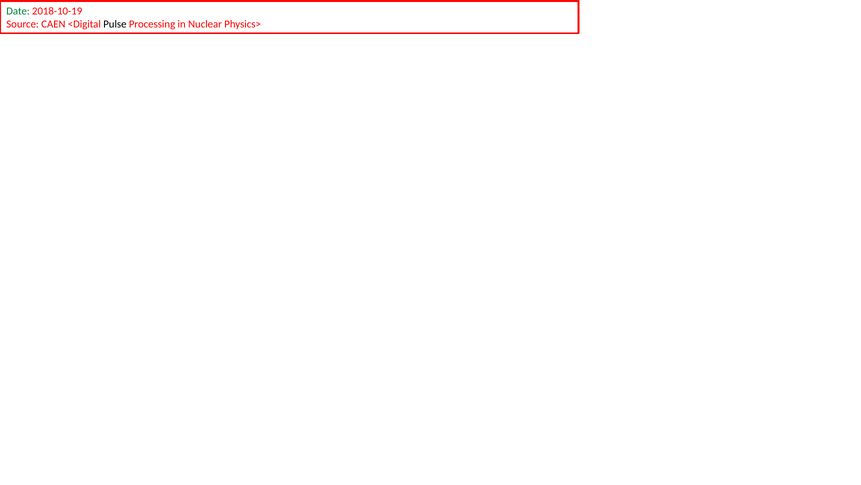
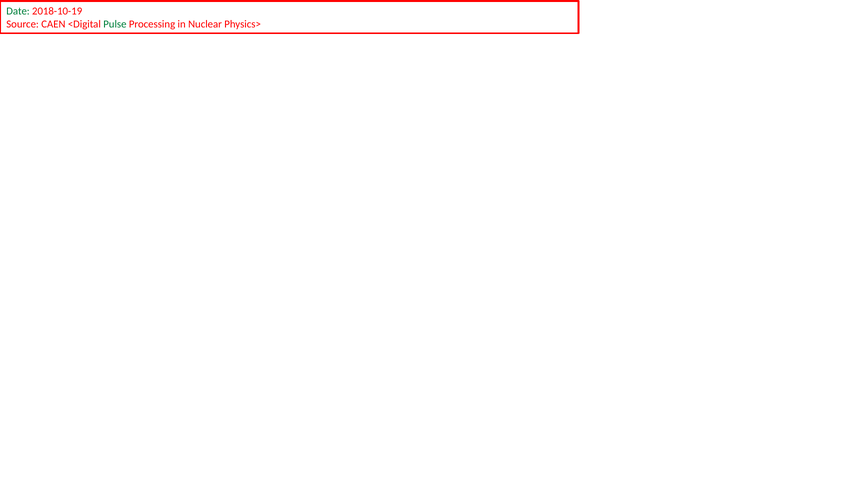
Pulse colour: black -> green (115, 24)
